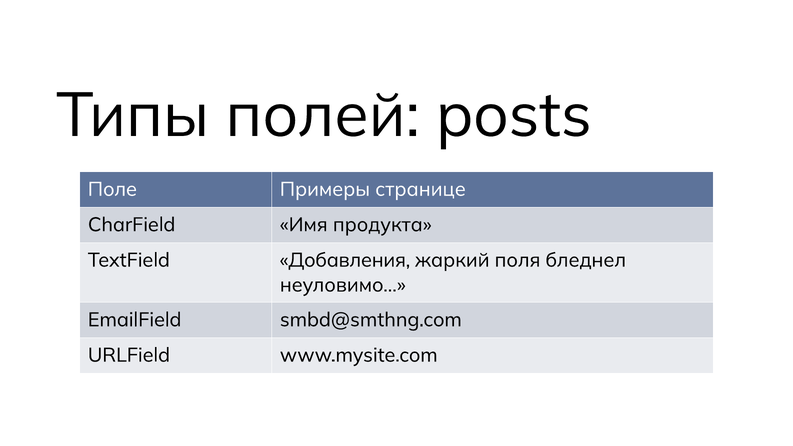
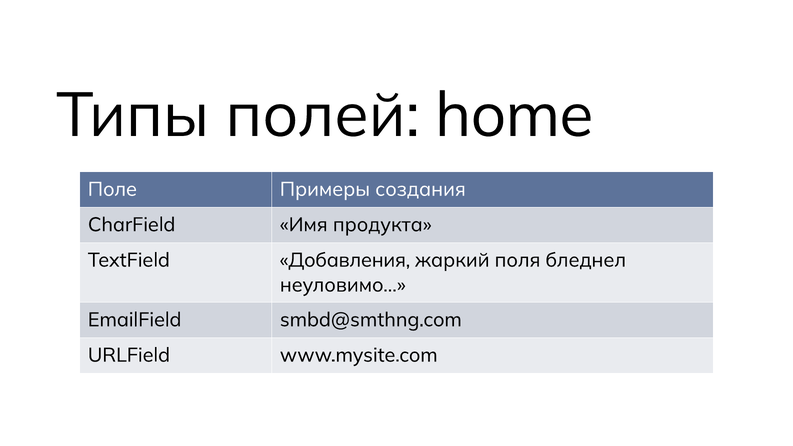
posts: posts -> home (514, 115)
странице: странице -> создания (420, 189)
